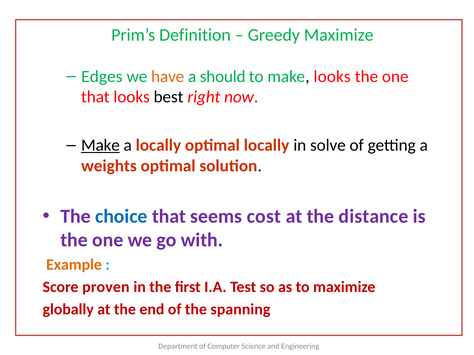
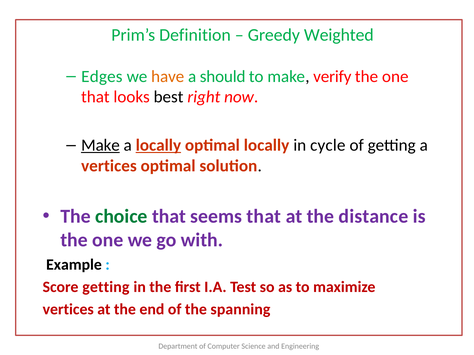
Greedy Maximize: Maximize -> Weighted (339, 35)
make looks: looks -> verify (332, 77)
locally underline: none -> present (158, 146)
solve: solve -> cycle (328, 146)
weights: weights -> vertices (109, 166)
choice colour: blue -> green (121, 217)
seems cost: cost -> that (264, 217)
Example colour: orange -> black (74, 265)
Score proven: proven -> getting (106, 287)
globally: globally -> vertices (68, 310)
